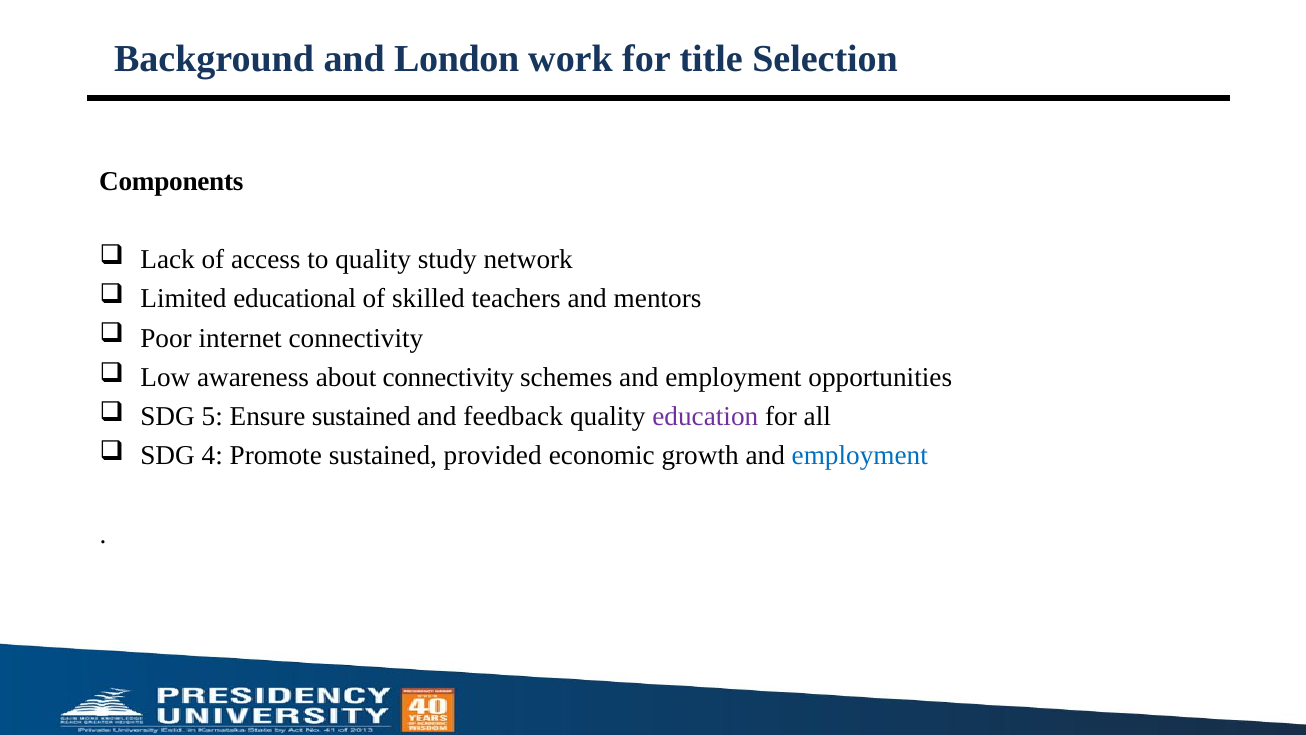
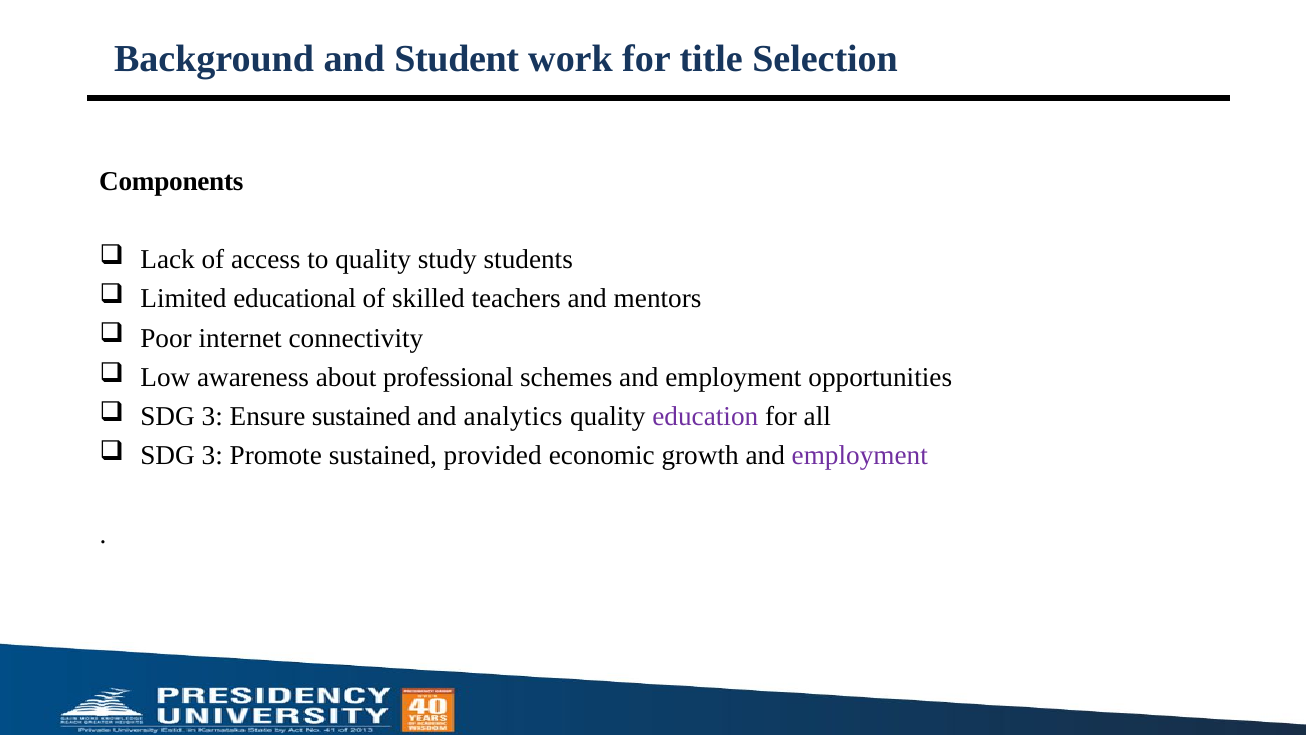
London: London -> Student (457, 59)
network: network -> students (528, 260)
about connectivity: connectivity -> professional (448, 377)
5: 5 -> 3 (212, 416)
feedback: feedback -> analytics (513, 416)
4: 4 -> 3 (212, 456)
employment colour: blue -> purple (860, 456)
